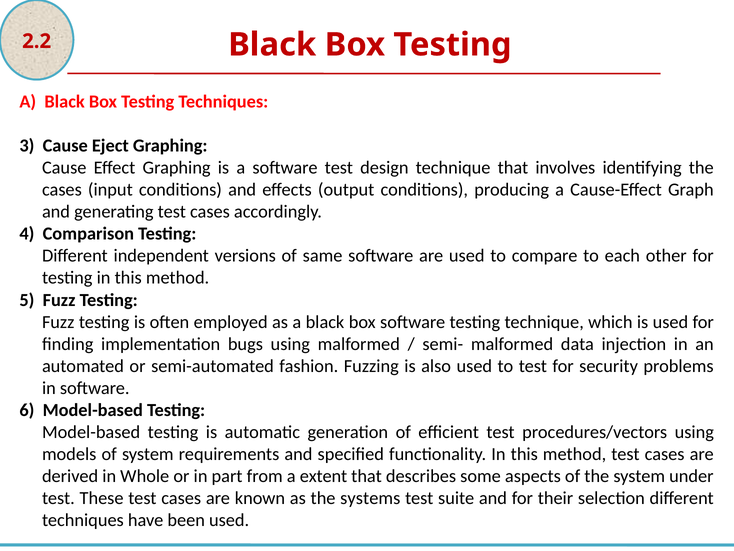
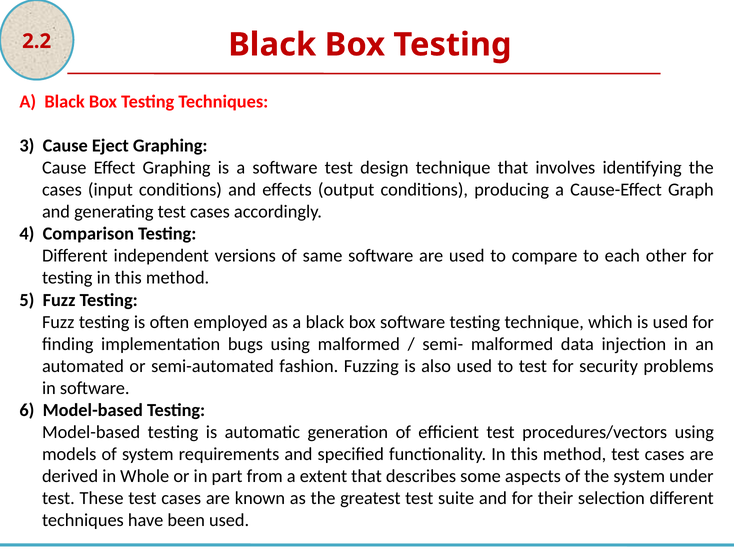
systems: systems -> greatest (370, 498)
